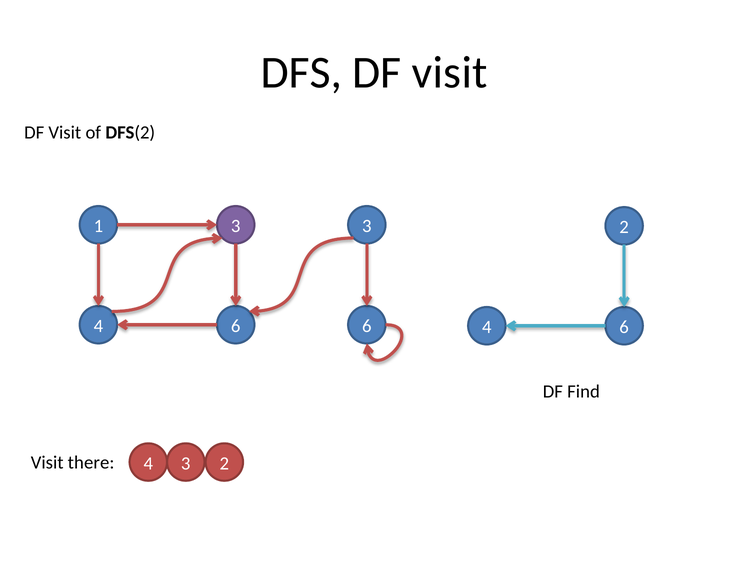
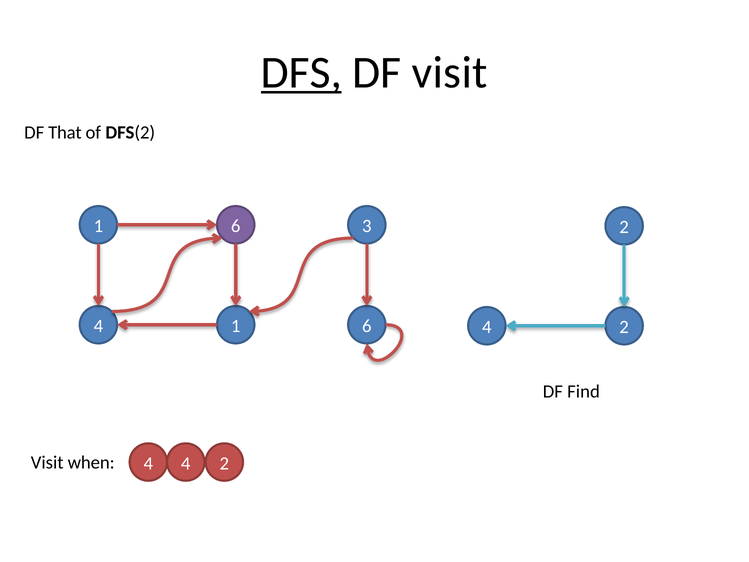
DFS underline: none -> present (301, 73)
Visit: Visit -> That (65, 132)
3: 3 -> 6 (236, 226)
6: 6 -> 1 (236, 326)
6: 6 -> 2 (624, 327)
there: there -> when (91, 462)
4 3: 3 -> 4 (186, 463)
